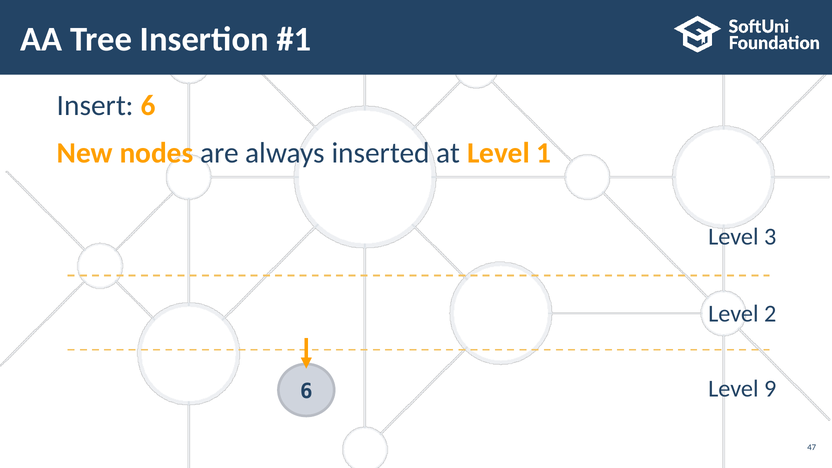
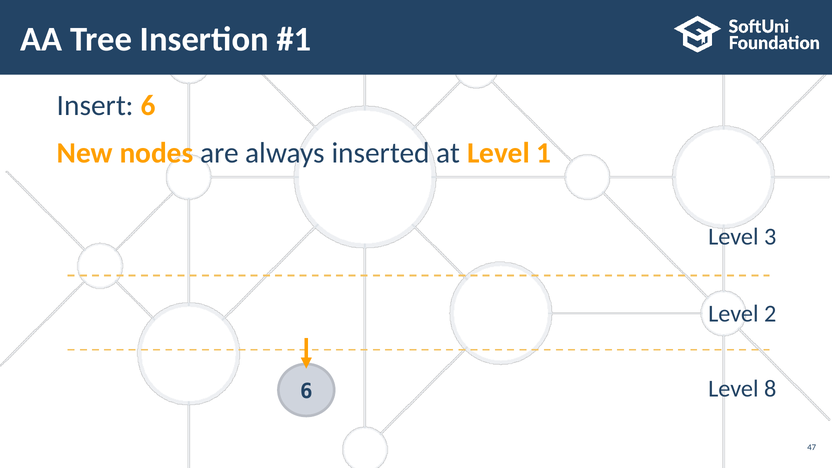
9: 9 -> 8 (770, 389)
